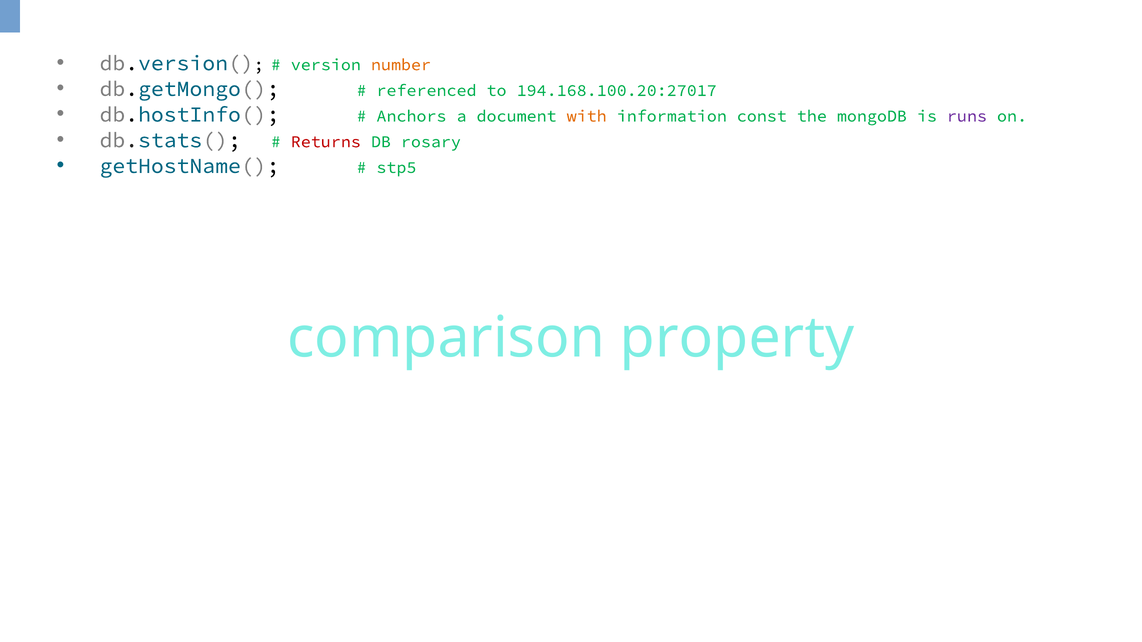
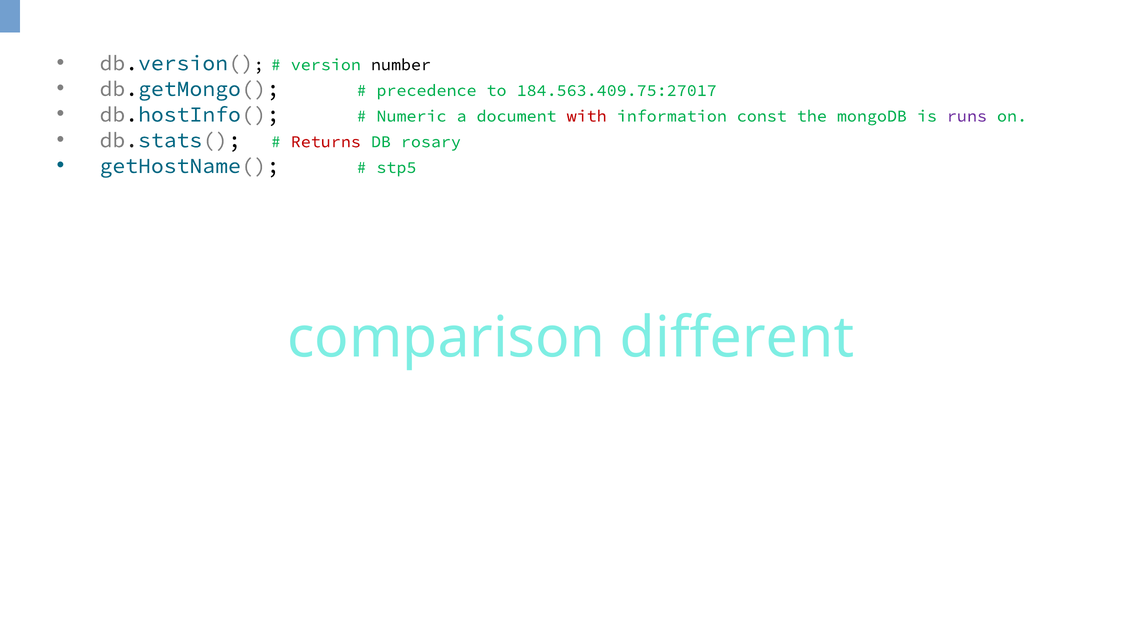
number colour: orange -> black (401, 65)
referenced: referenced -> precedence (427, 90)
194.168.100.20:27017: 194.168.100.20:27017 -> 184.563.409.75:27017 (617, 90)
Anchors: Anchors -> Numeric (411, 116)
with colour: orange -> red (587, 116)
property: property -> different (737, 338)
